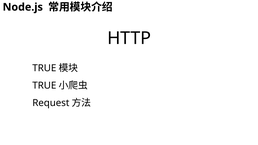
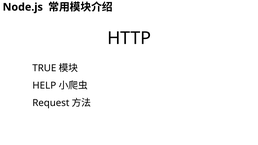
TRUE: TRUE -> HELP (44, 86)
